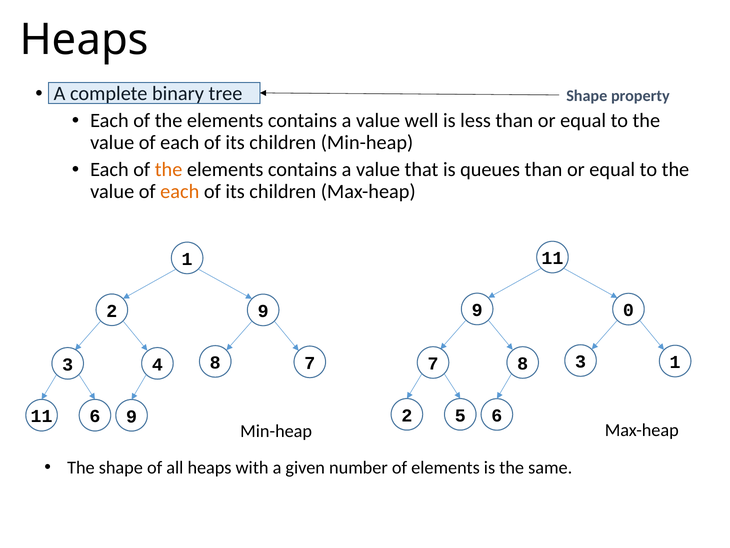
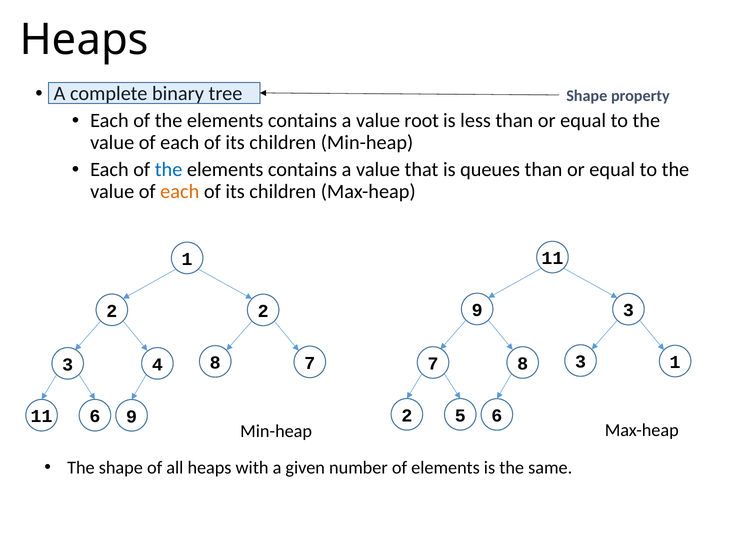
well: well -> root (422, 121)
the colour: orange -> blue (169, 170)
9 0: 0 -> 3 (628, 310)
2 9: 9 -> 2 (263, 311)
